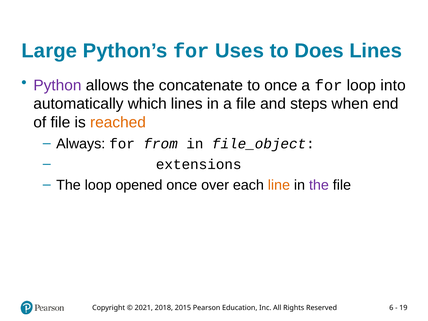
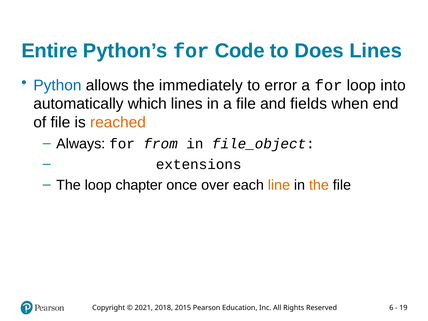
Large: Large -> Entire (50, 51)
Uses: Uses -> Code (240, 51)
Python colour: purple -> blue (57, 85)
concatenate: concatenate -> immediately (201, 85)
to once: once -> error (281, 85)
steps: steps -> fields (309, 104)
opened: opened -> chapter (139, 185)
the colour: purple -> orange (319, 185)
